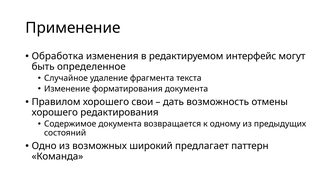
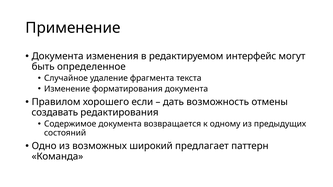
Обработка: Обработка -> Документа (58, 56)
свои: свои -> если (142, 102)
хорошего: хорошего -> создавать (55, 113)
